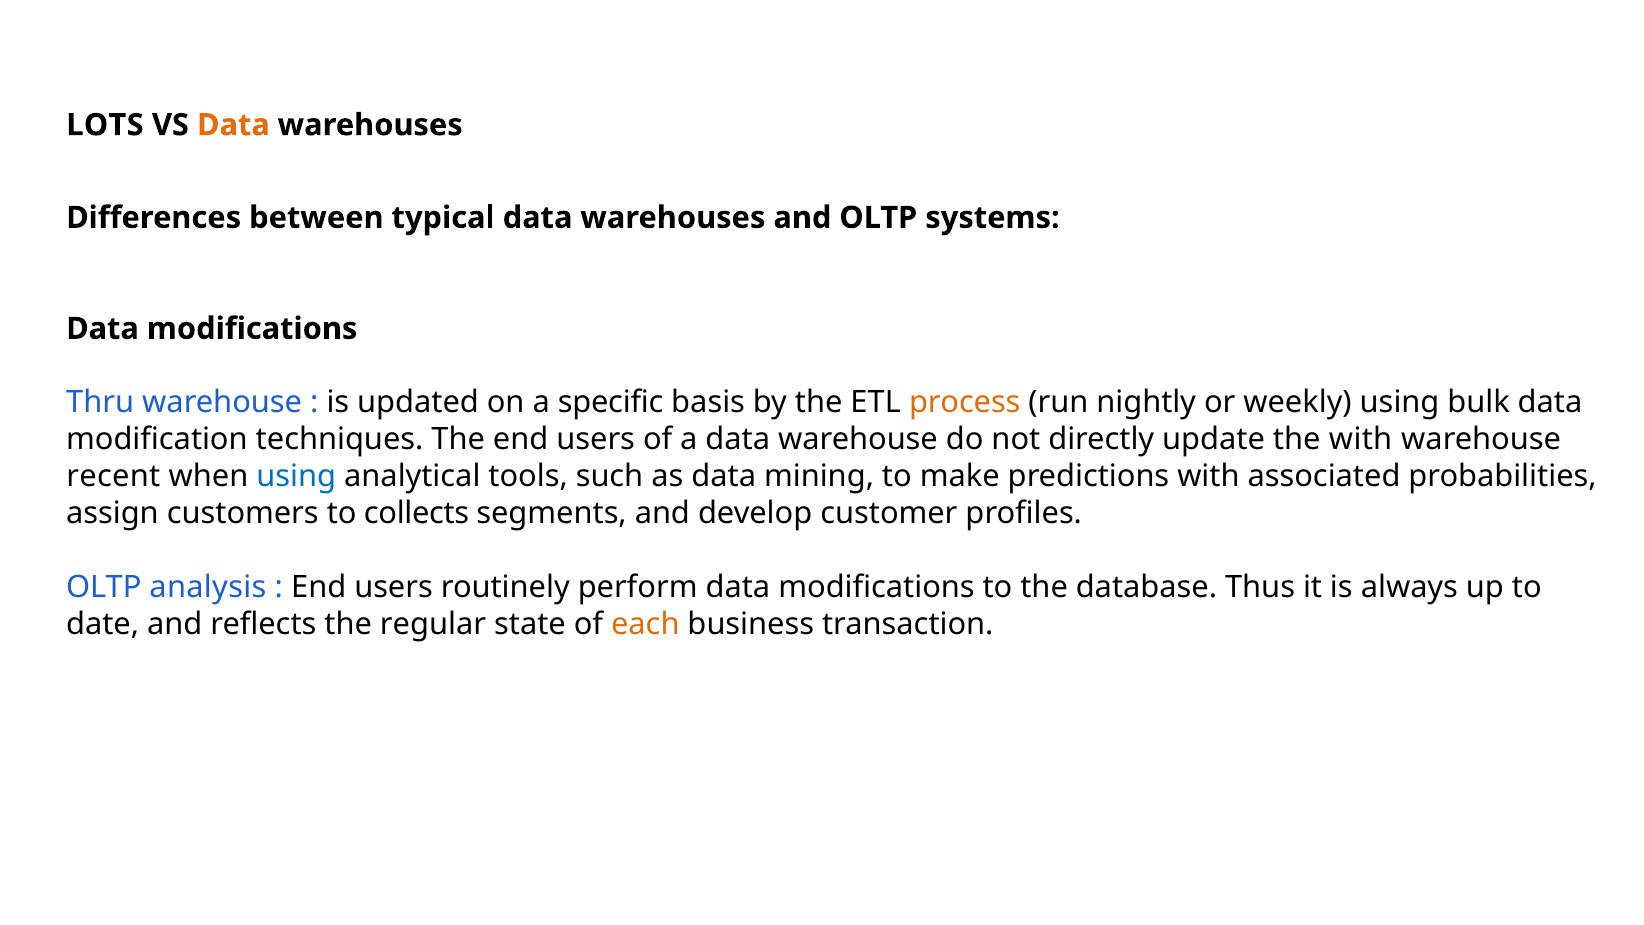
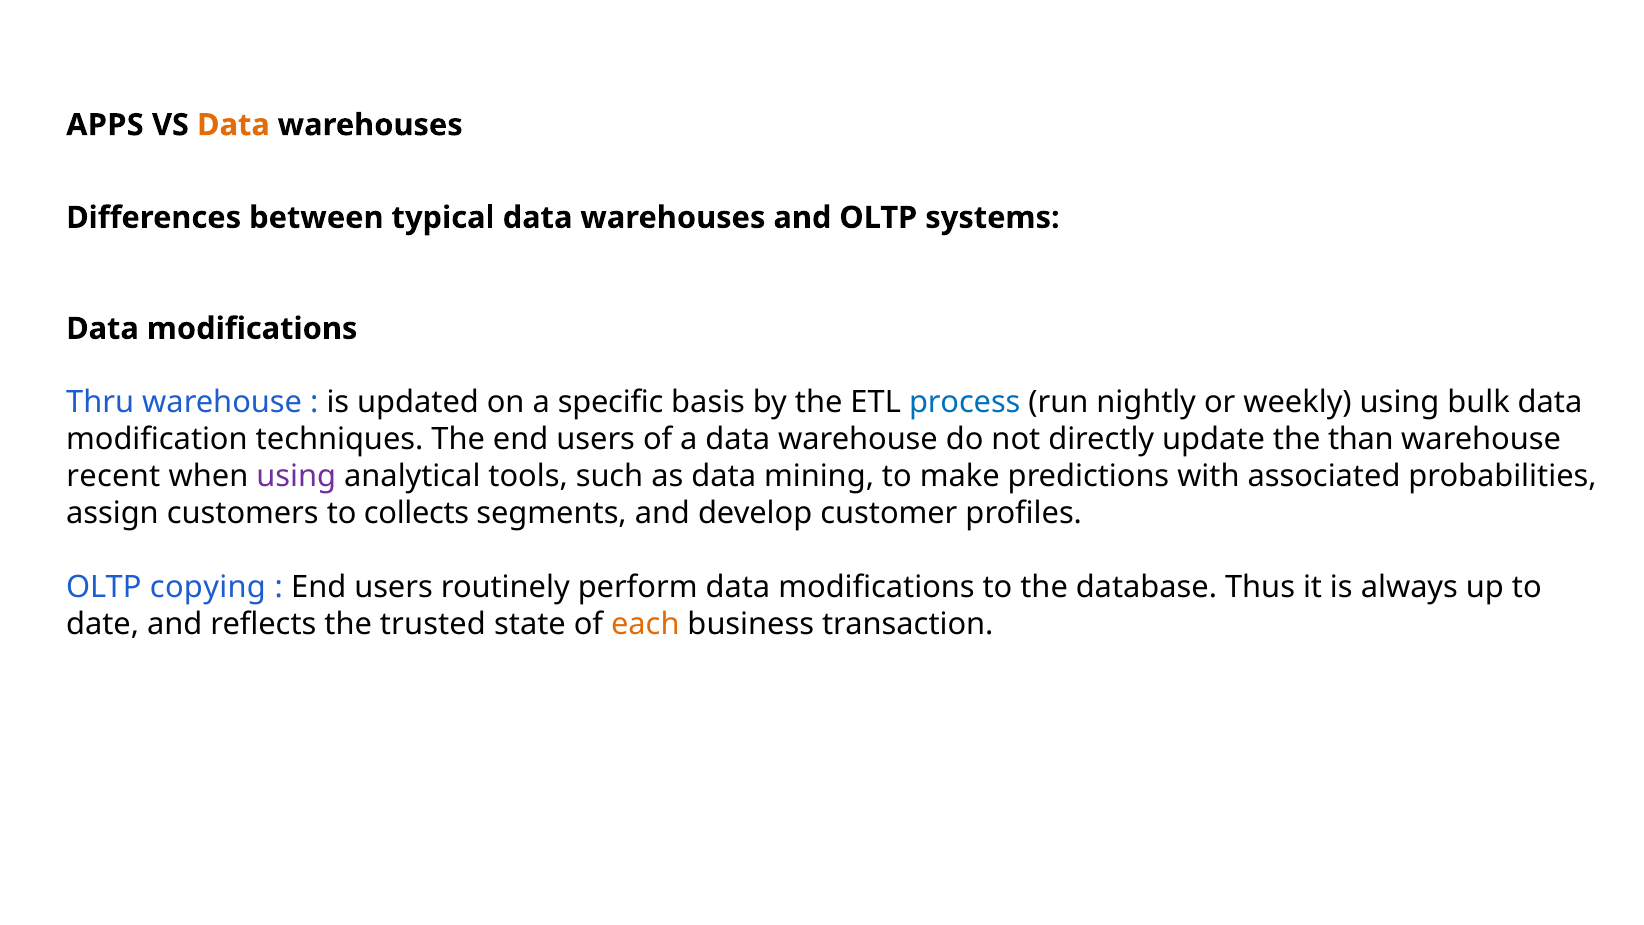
LOTS: LOTS -> APPS (105, 125)
process colour: orange -> blue (965, 403)
the with: with -> than (1361, 440)
using colour: blue -> purple (296, 477)
analysis: analysis -> copying (208, 588)
regular: regular -> trusted (433, 625)
